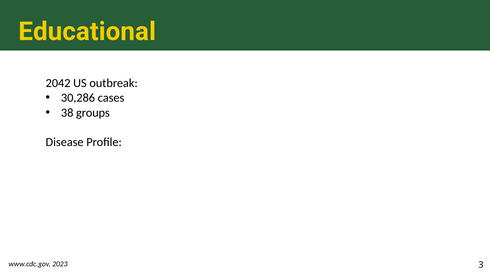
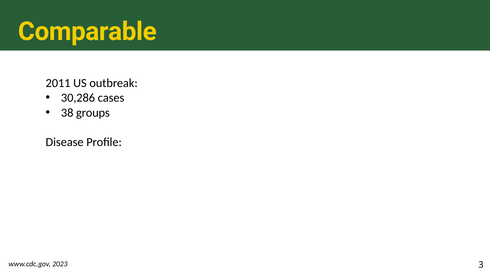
Educational: Educational -> Comparable (87, 31)
2042: 2042 -> 2011 (58, 83)
